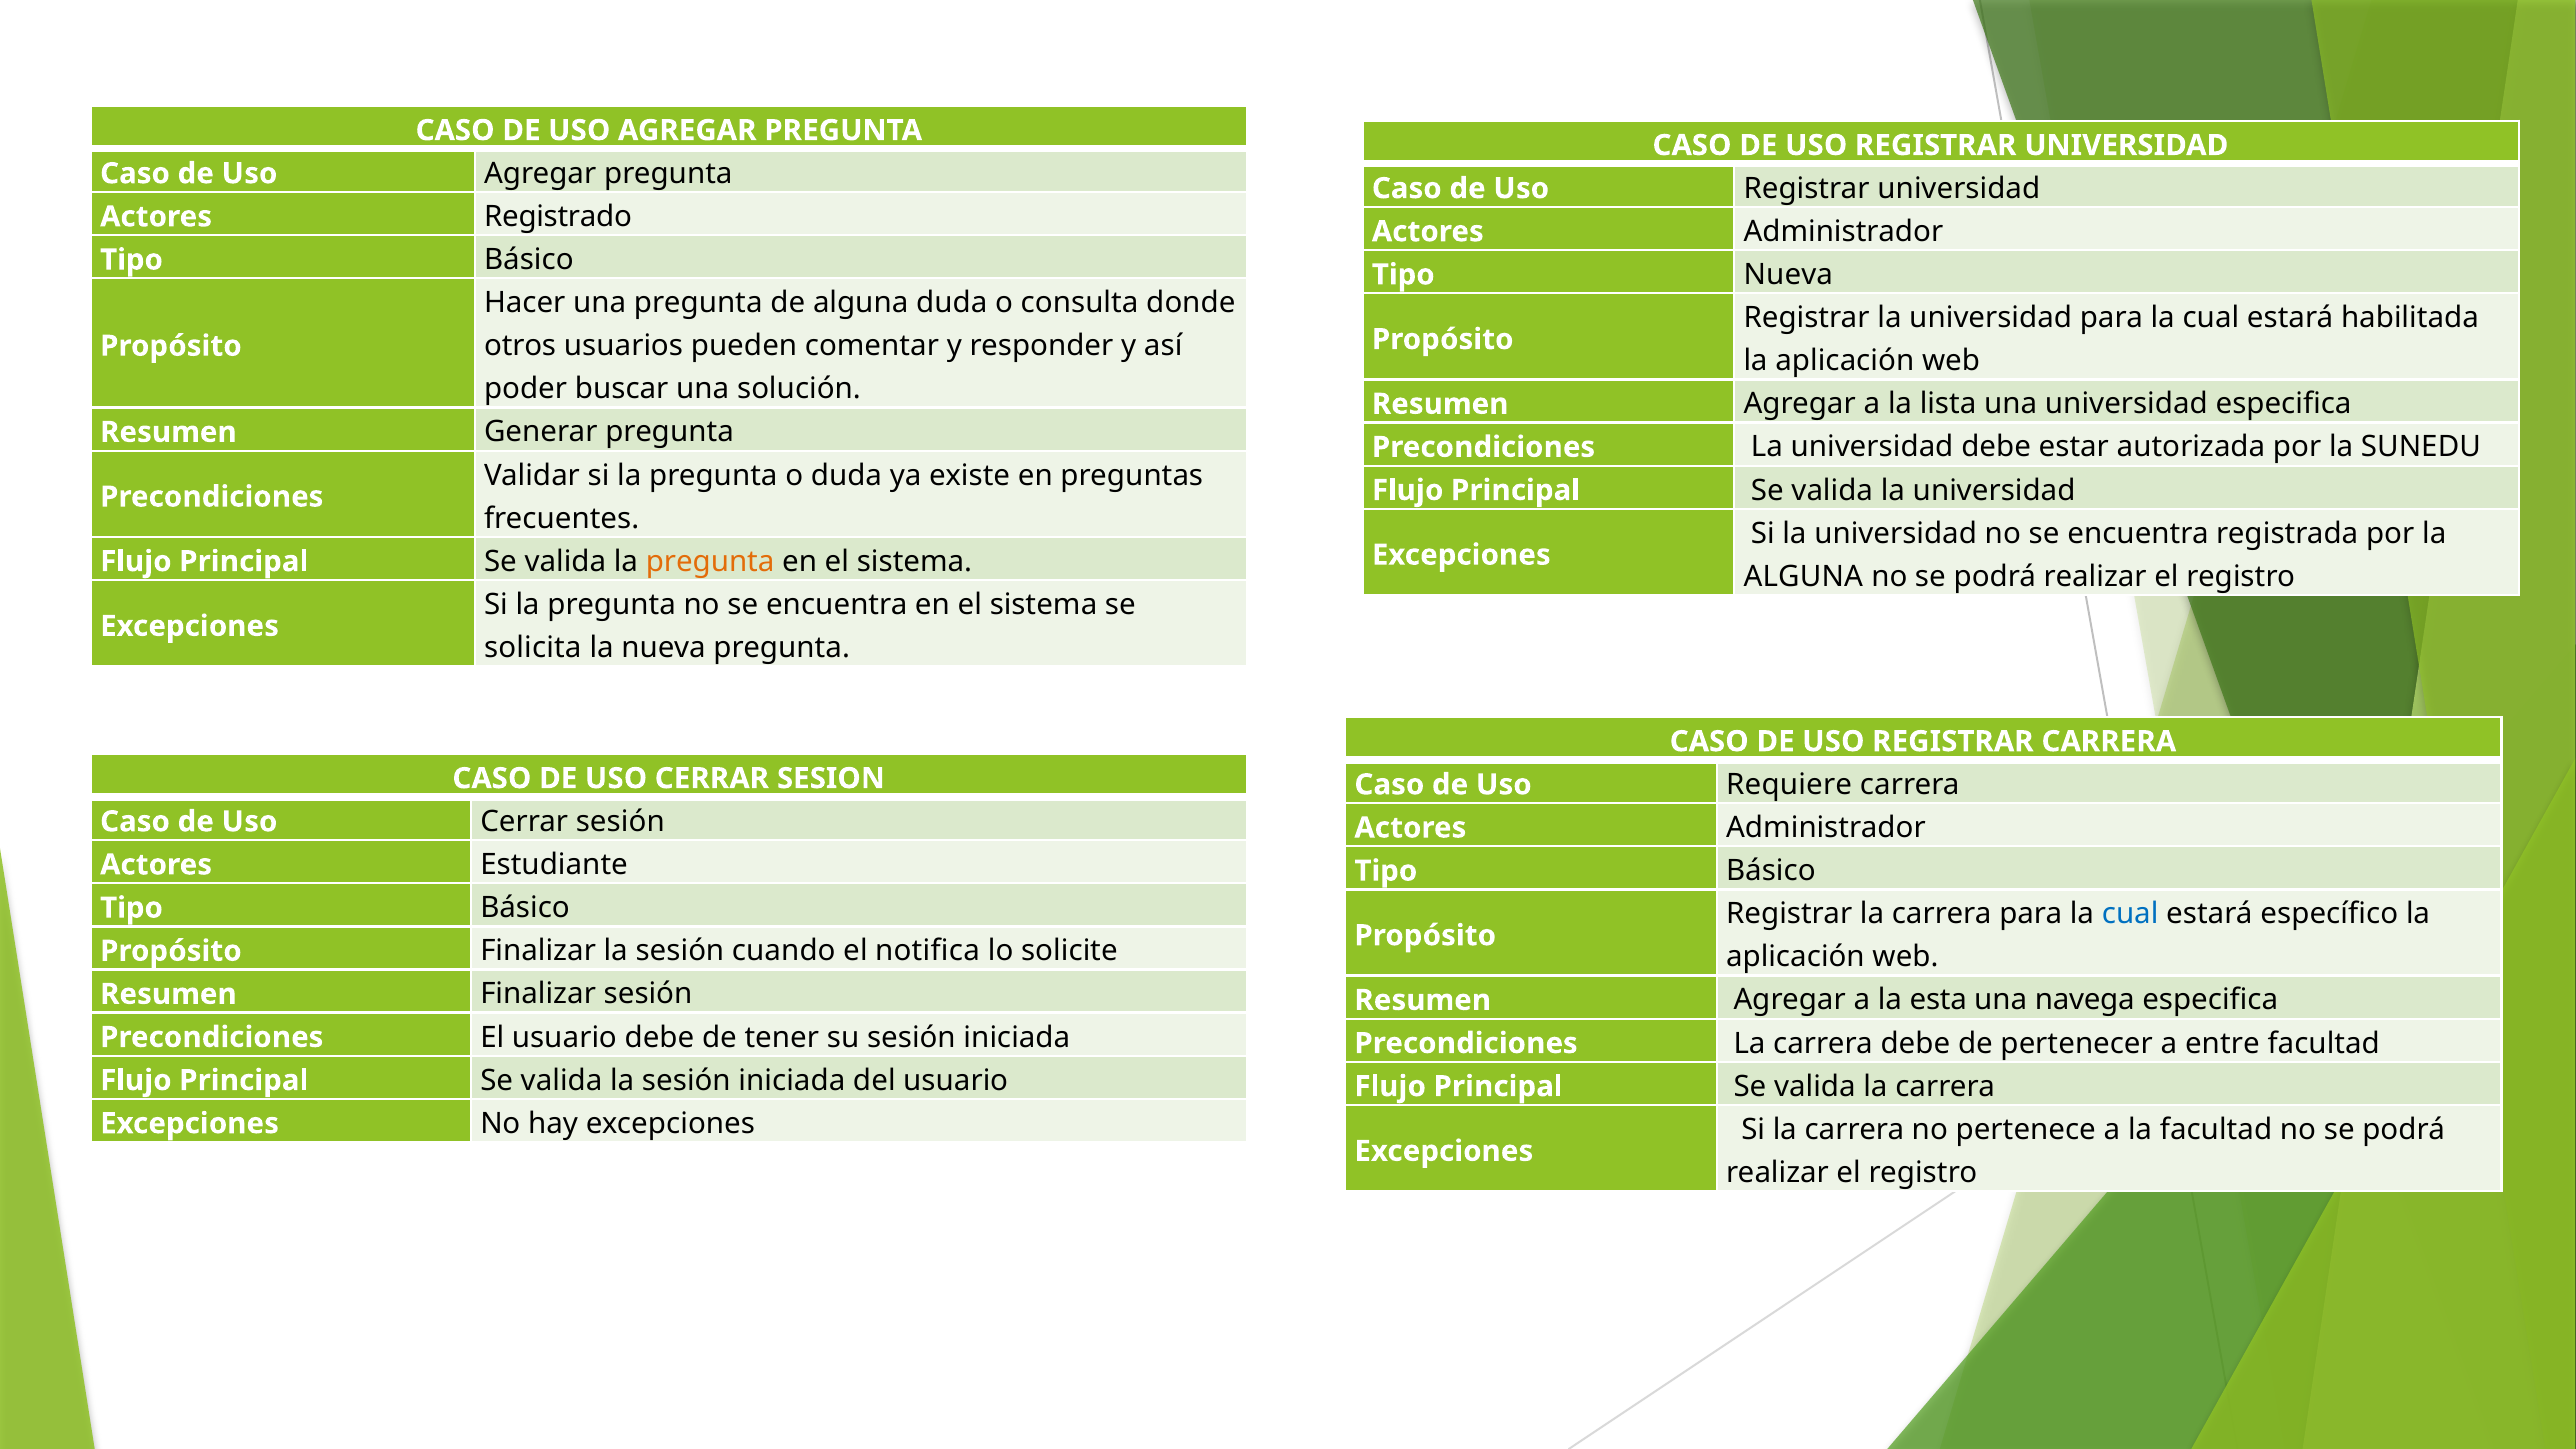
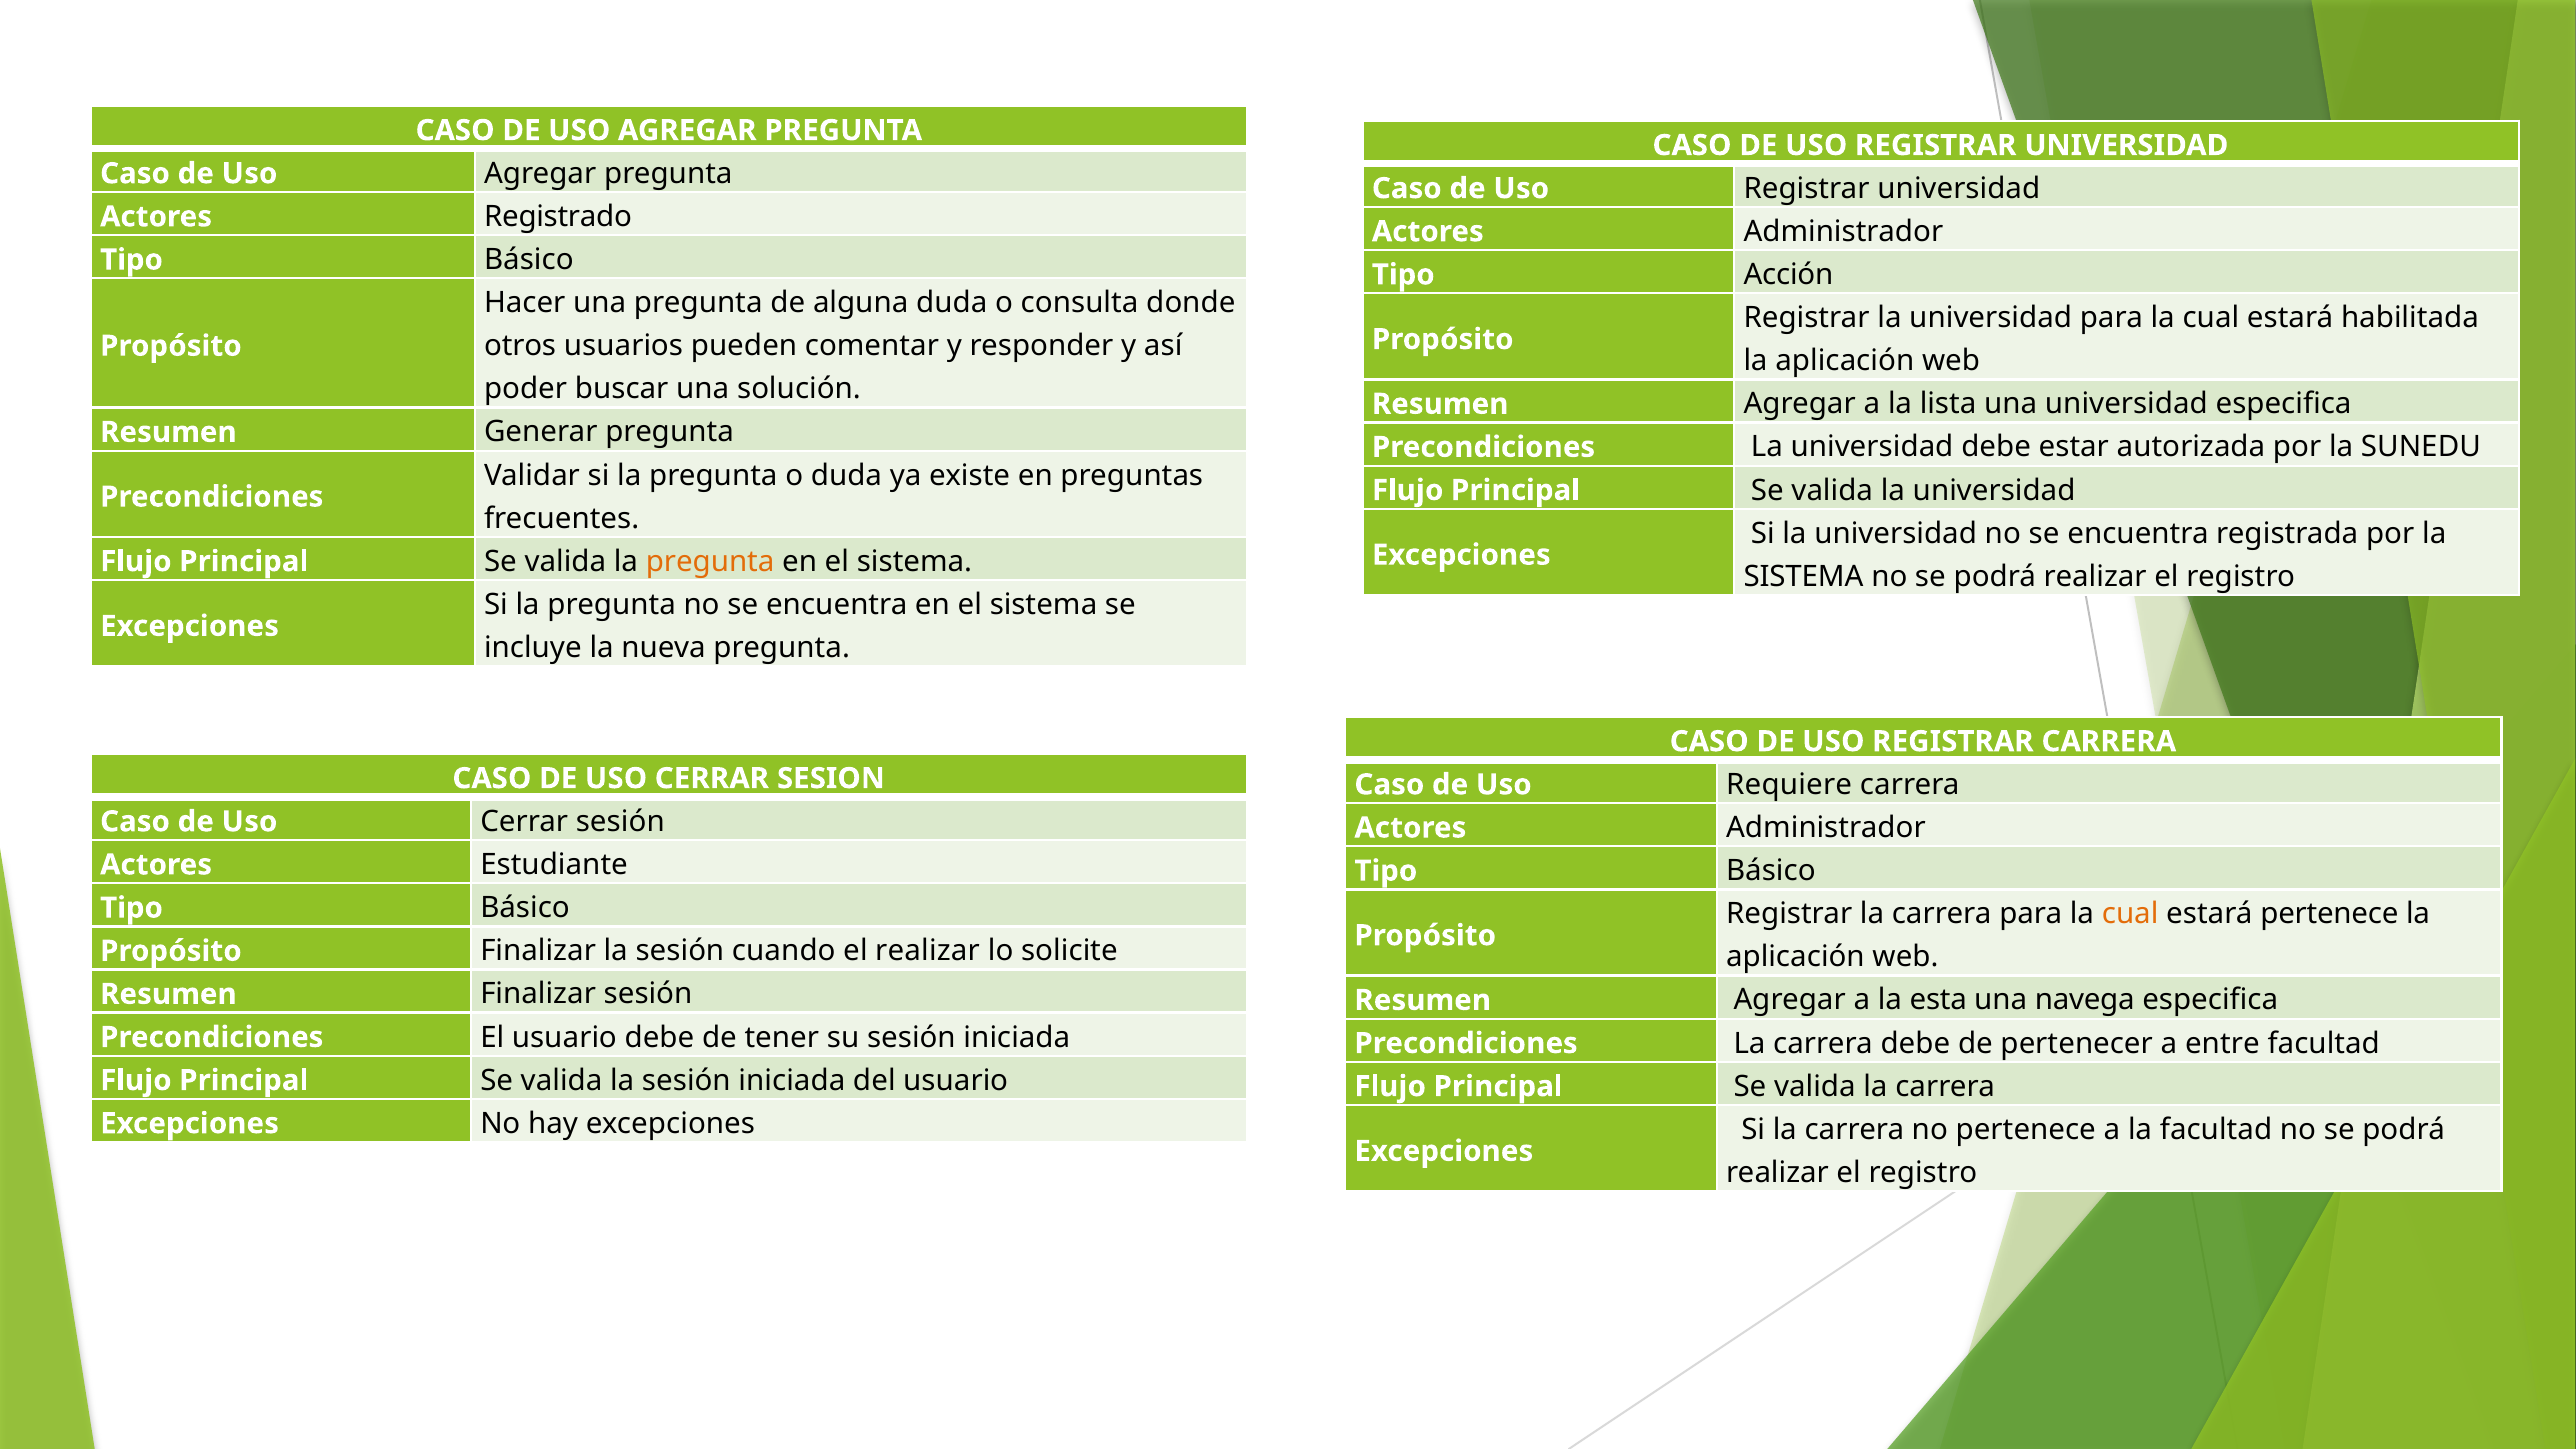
Nueva: Nueva -> Acción (1788, 275)
ALGUNA: ALGUNA -> SISTEMA (1803, 576)
solicita: solicita -> incluye (533, 648)
cual colour: blue -> orange (2130, 914)
estará específico: específico -> pertenece (2329, 914)
el notifica: notifica -> realizar (928, 951)
